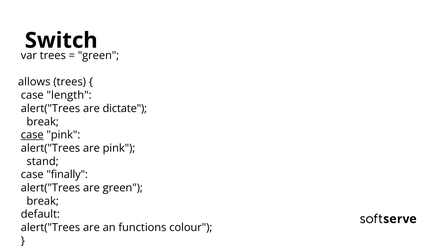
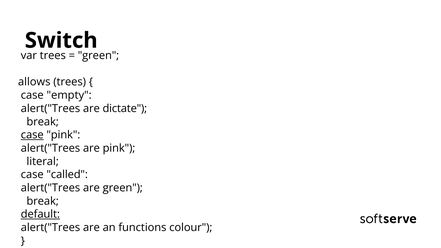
length: length -> empty (69, 95)
stand: stand -> literal (43, 161)
finally: finally -> called (67, 175)
default underline: none -> present (40, 214)
